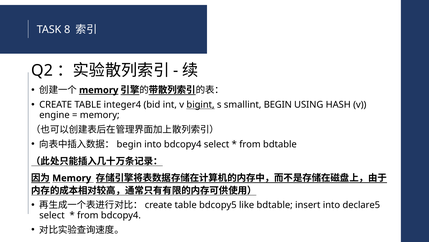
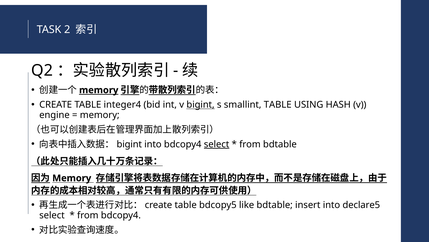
8: 8 -> 2 (67, 30)
smallint BEGIN: BEGIN -> TABLE (278, 104)
begin: begin -> bigint (129, 144)
select underline: none -> present (217, 144)
